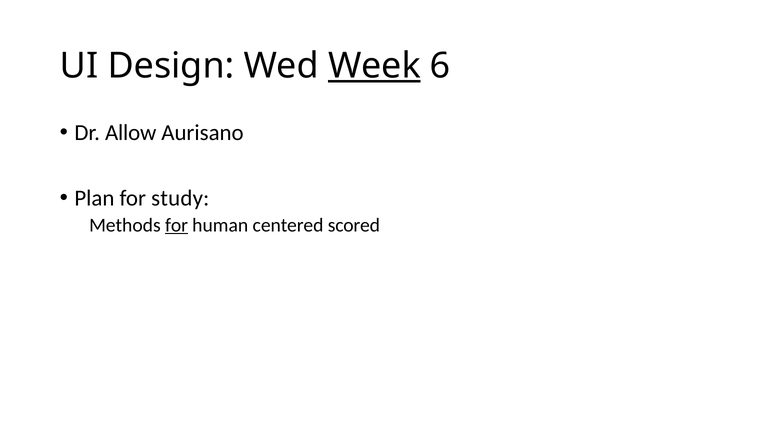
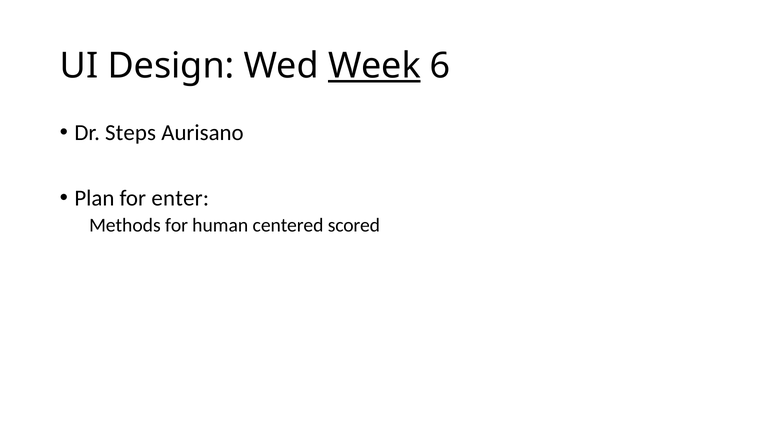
Allow: Allow -> Steps (131, 133)
study: study -> enter (180, 198)
for underline: present -> none (177, 225)
